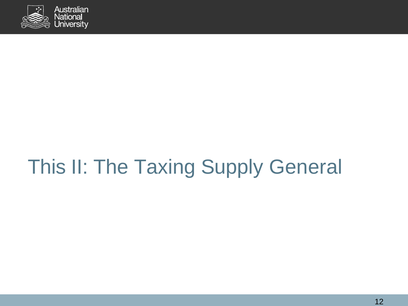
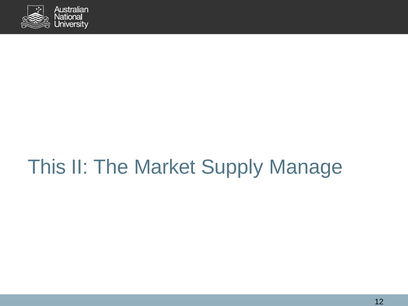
Taxing: Taxing -> Market (165, 167)
General: General -> Manage (306, 167)
